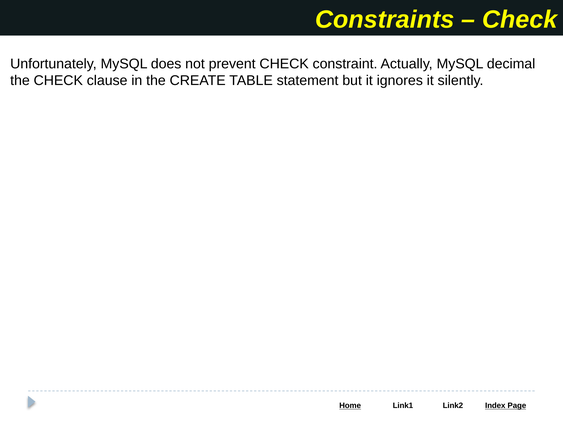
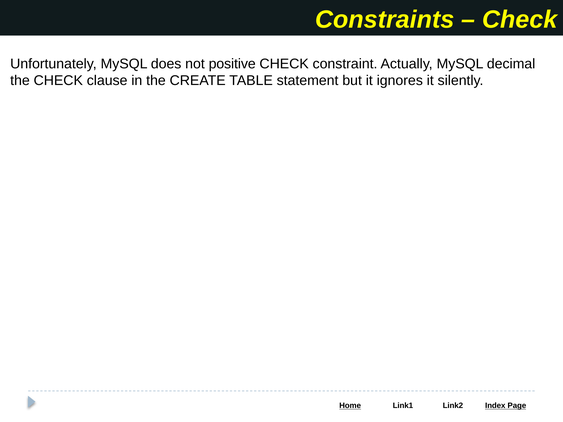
prevent: prevent -> positive (232, 64)
